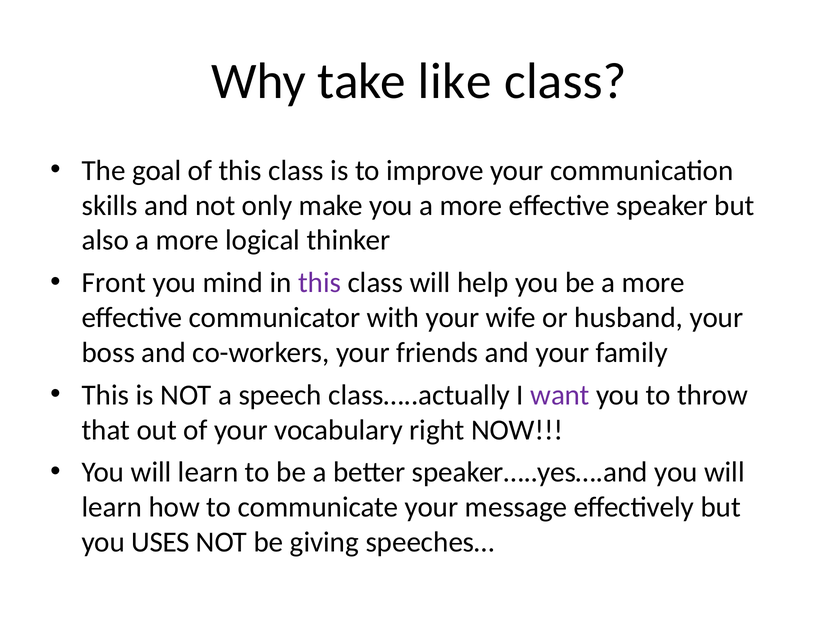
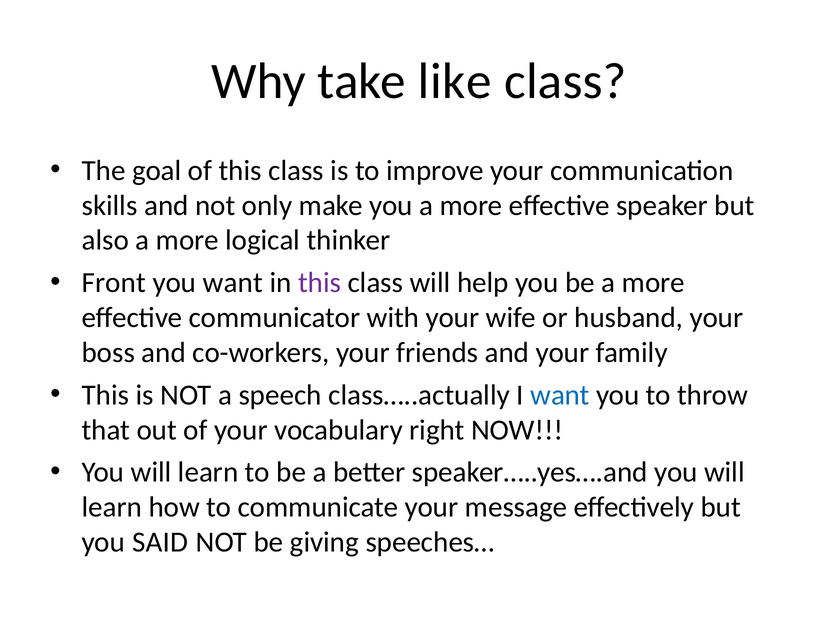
you mind: mind -> want (233, 283)
want colour: purple -> blue (560, 395)
USES: USES -> SAID (160, 542)
